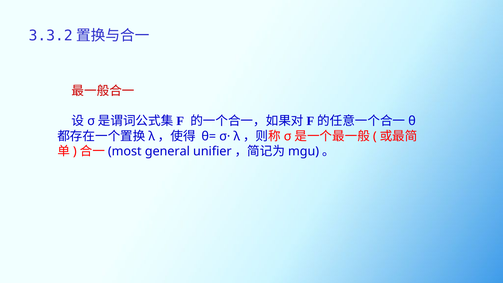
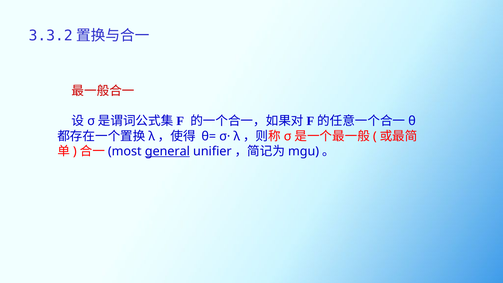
general underline: none -> present (167, 151)
